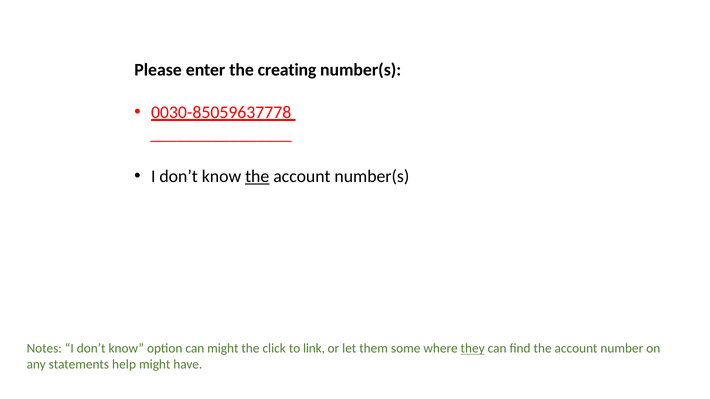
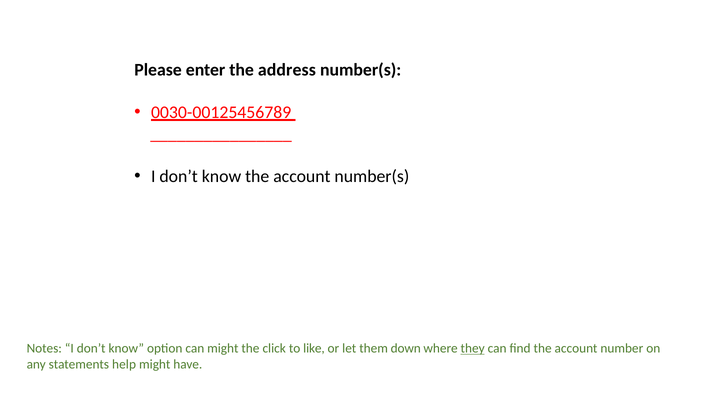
creating: creating -> address (287, 70)
0030-85059637778: 0030-85059637778 -> 0030-00125456789 (221, 113)
the underline: present -> none (257, 176)
link: link -> like (314, 349)
some: some -> down (406, 349)
